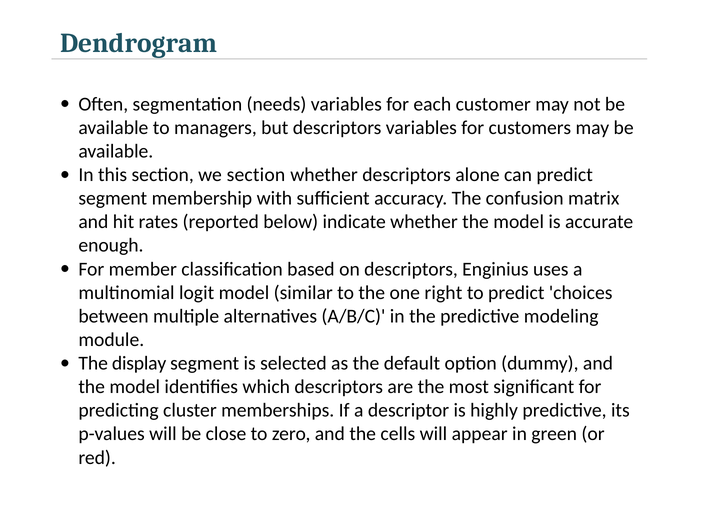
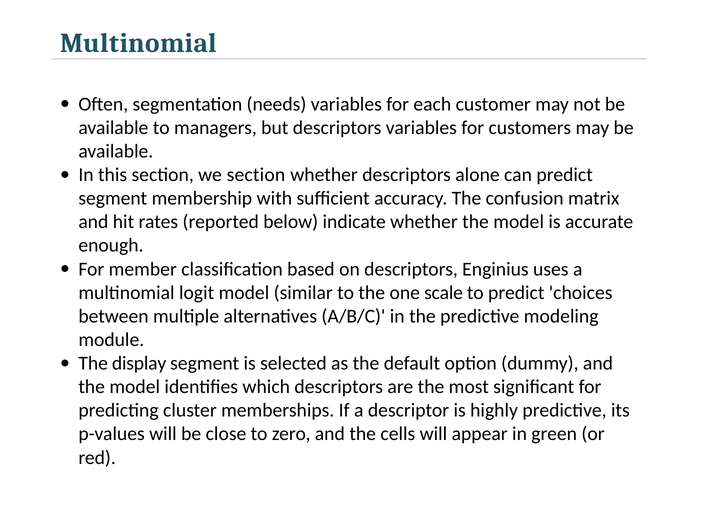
Dendrogram: Dendrogram -> Multinomial (138, 43)
right: right -> scale (444, 292)
